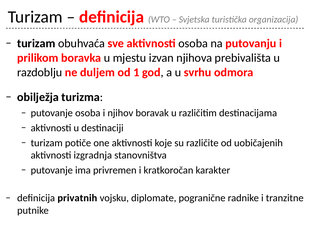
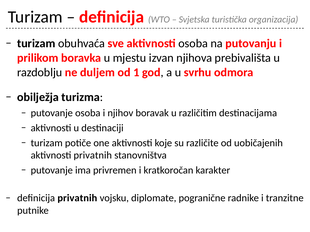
aktivnosti izgradnja: izgradnja -> privatnih (93, 156)
